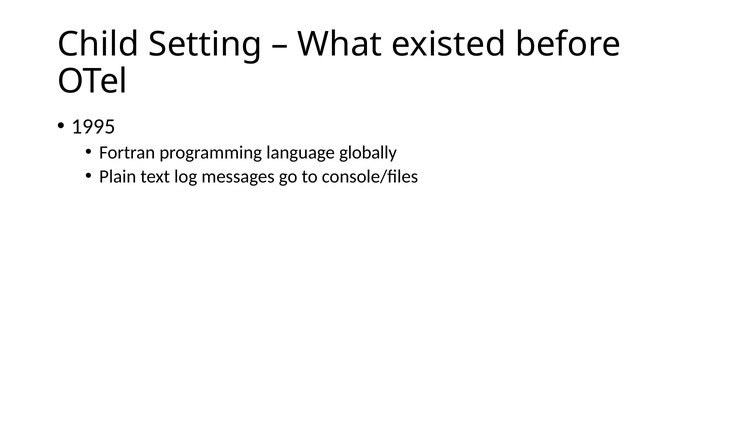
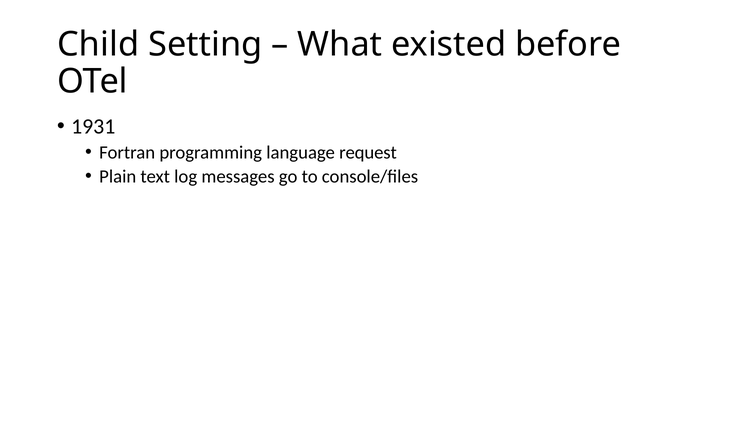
1995: 1995 -> 1931 (93, 127)
globally: globally -> request (368, 152)
